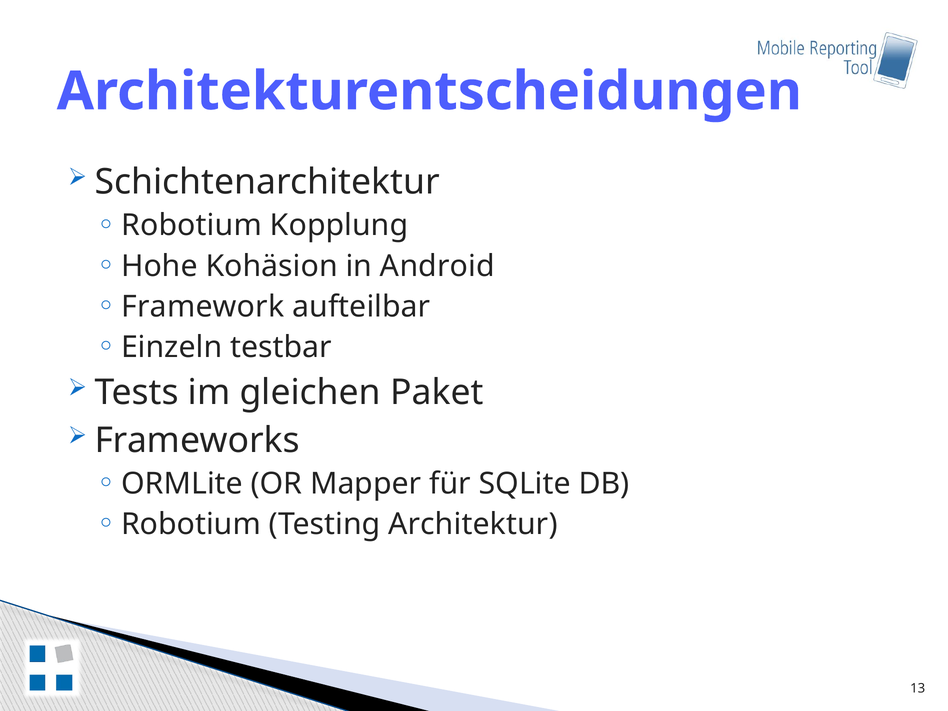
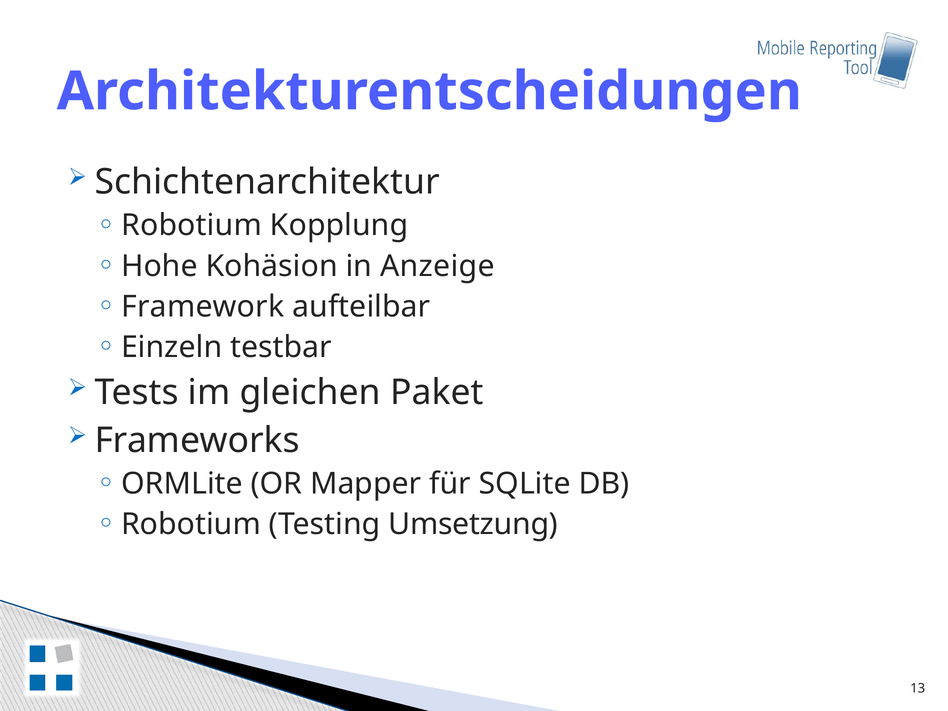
Android: Android -> Anzeige (437, 266)
Architektur: Architektur -> Umsetzung (473, 524)
